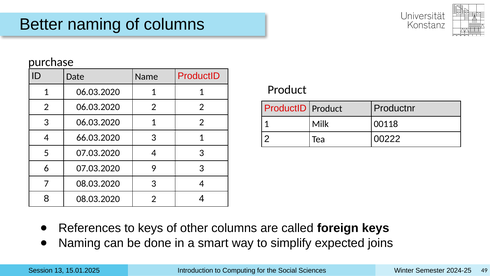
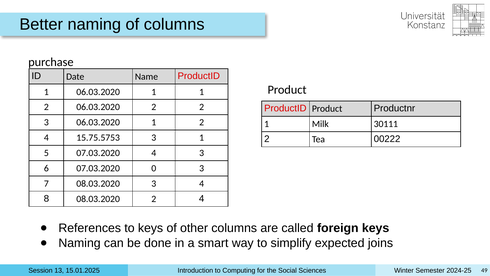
00118: 00118 -> 30111 (386, 124)
66.03.2020: 66.03.2020 -> 15.75.5753 (98, 138)
9: 9 -> 0 (154, 168)
